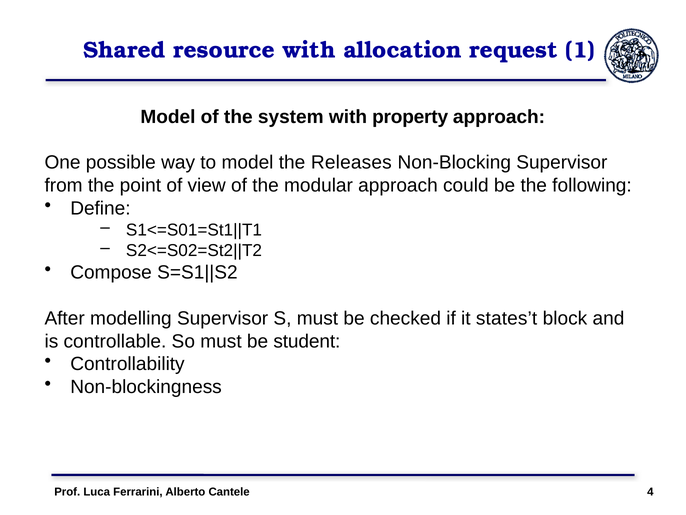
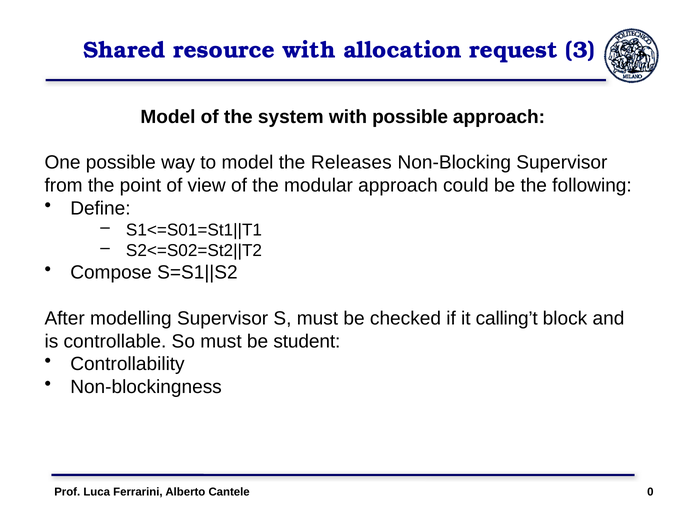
1: 1 -> 3 (580, 50)
with property: property -> possible (410, 117)
states’t: states’t -> calling’t (507, 318)
4: 4 -> 0 (650, 491)
